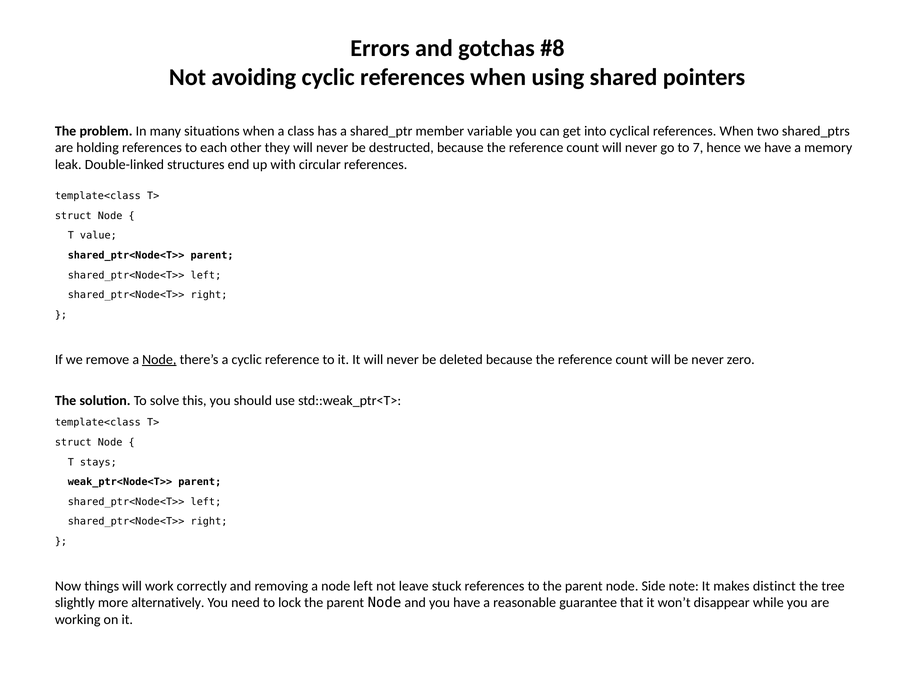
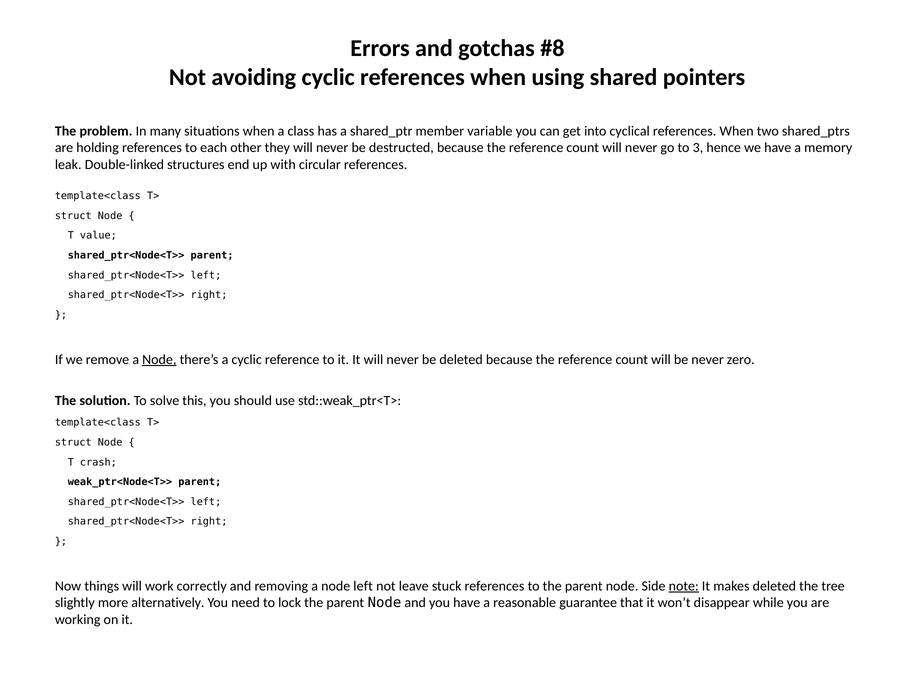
7: 7 -> 3 (698, 148)
stays: stays -> crash (98, 462)
note underline: none -> present (684, 586)
makes distinct: distinct -> deleted (774, 586)
